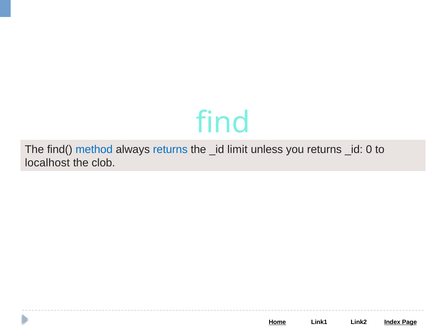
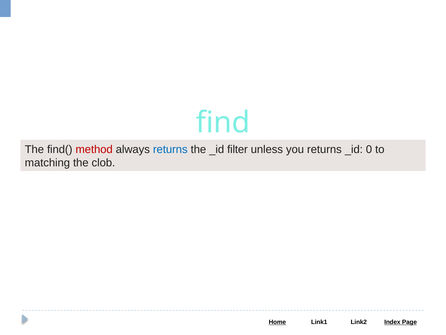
method colour: blue -> red (94, 149)
limit: limit -> filter (238, 149)
localhost: localhost -> matching (47, 163)
